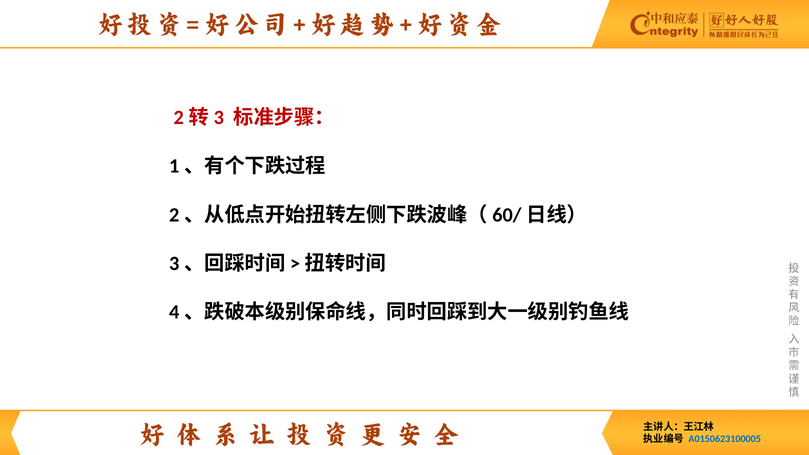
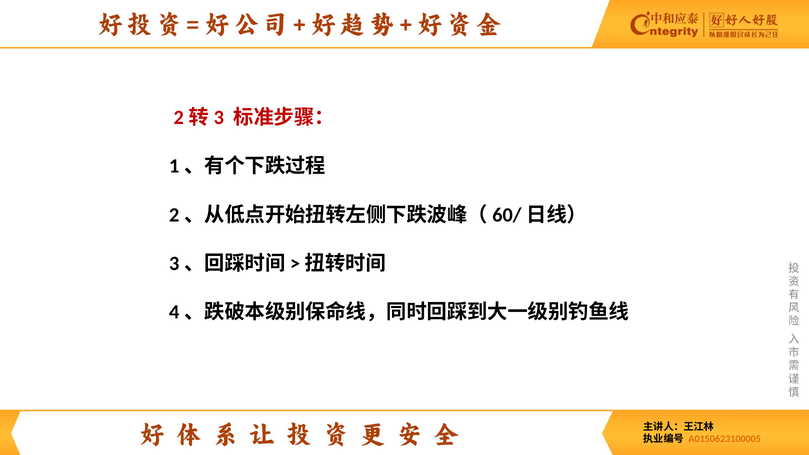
A0150623100005 colour: blue -> orange (725, 439)
